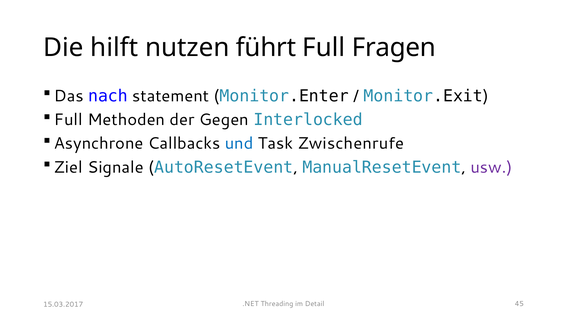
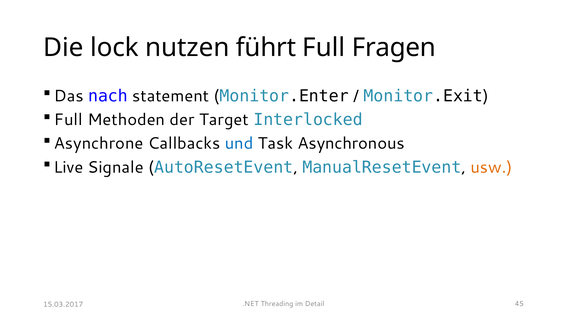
hilft: hilft -> lock (114, 48)
Gegen: Gegen -> Target (224, 120)
Zwischenrufe: Zwischenrufe -> Asynchronous (351, 143)
Ziel: Ziel -> Live (68, 167)
usw colour: purple -> orange (491, 167)
